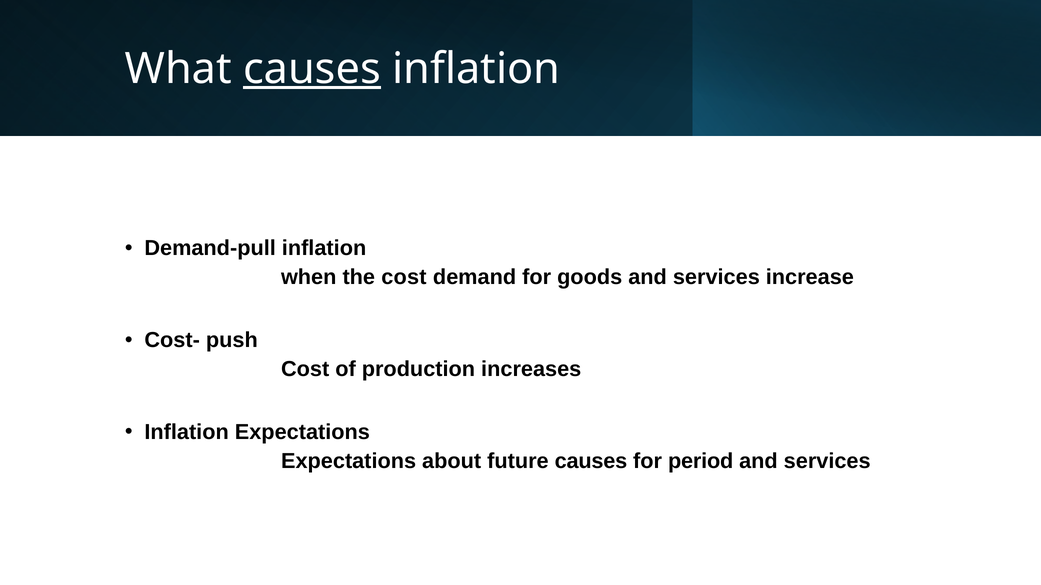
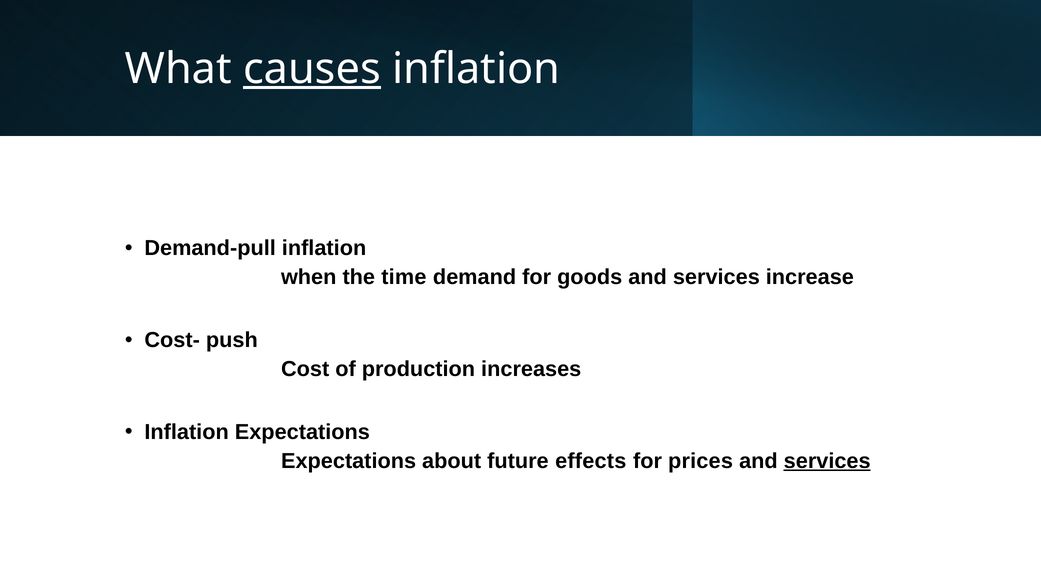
the cost: cost -> time (404, 277)
future causes: causes -> effects (591, 461)
period: period -> prices (701, 461)
services underline: none -> present (827, 461)
